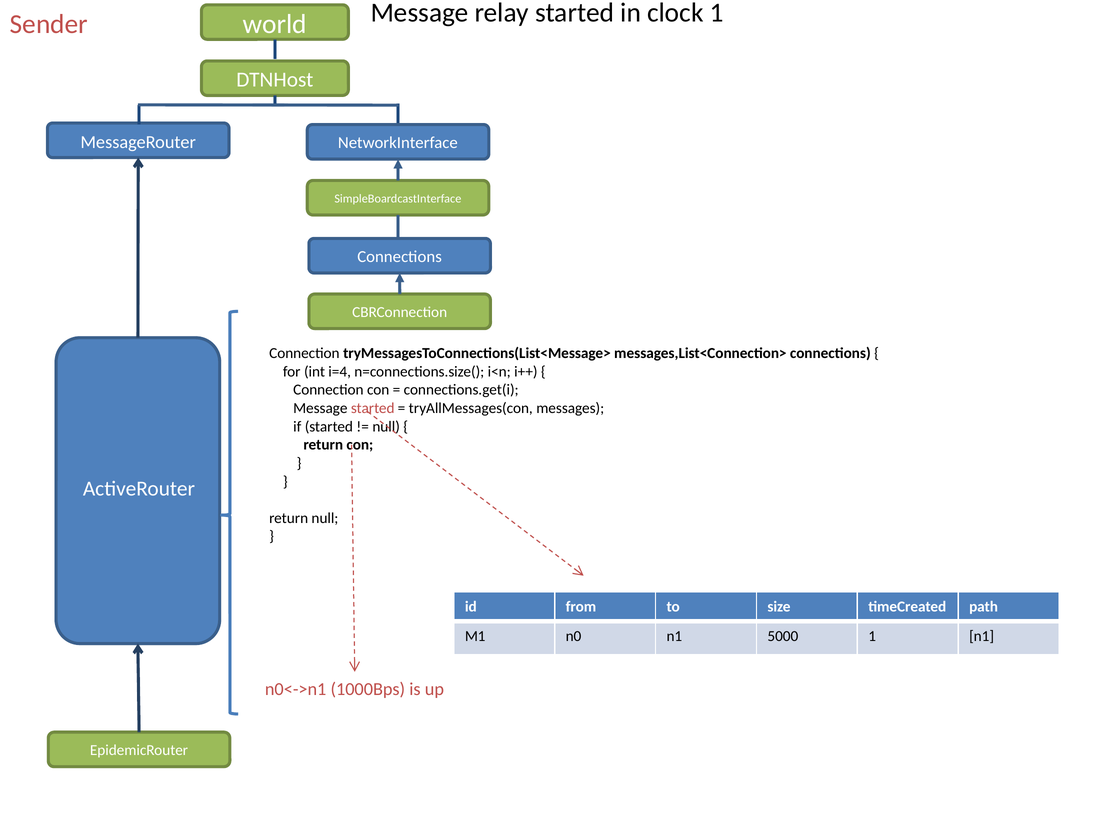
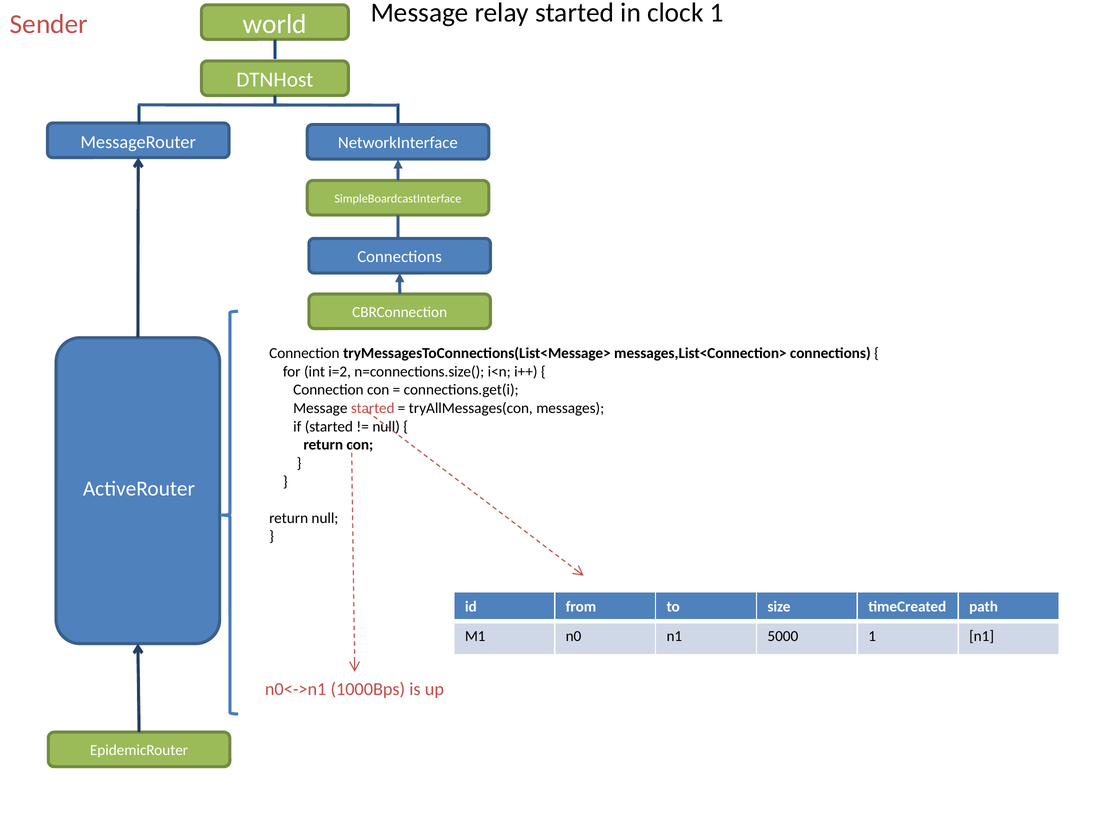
i=4: i=4 -> i=2 (340, 372)
